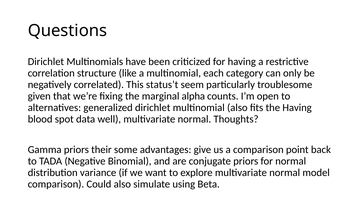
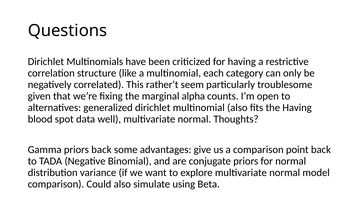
status’t: status’t -> rather’t (162, 84)
priors their: their -> back (101, 149)
